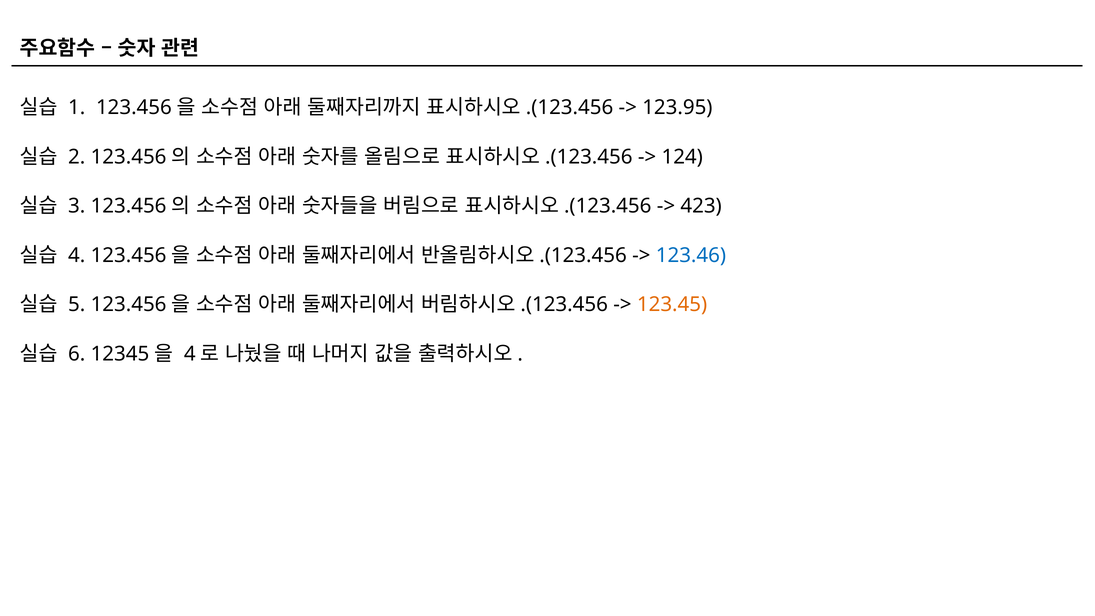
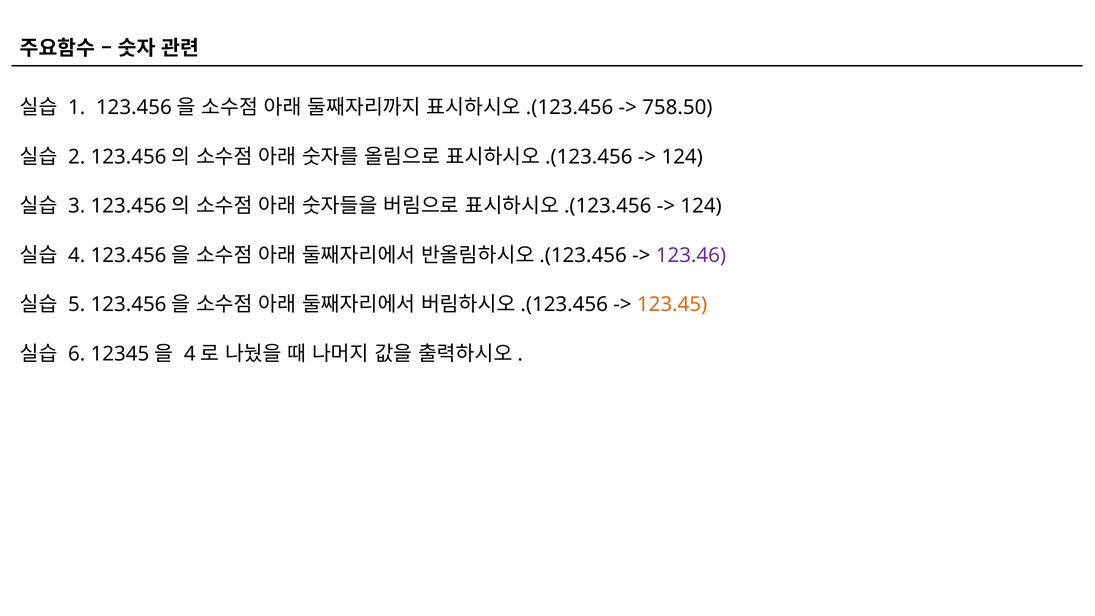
123.95: 123.95 -> 758.50 (677, 108)
423: 423 -> 124 (701, 206)
123.46 colour: blue -> purple (691, 255)
